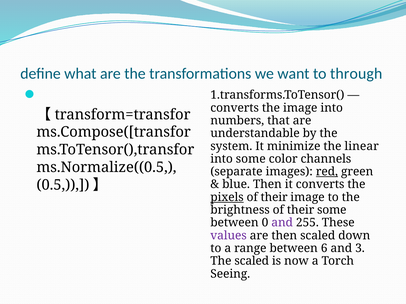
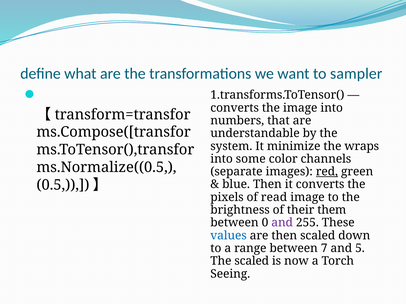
through: through -> sampler (356, 74)
linear: linear -> wraps (362, 146)
pixels underline: present -> none (227, 197)
their: their -> read (274, 197)
their some: some -> them (332, 210)
values colour: purple -> blue (229, 236)
6: 6 -> 7 (324, 249)
3: 3 -> 5 (360, 249)
